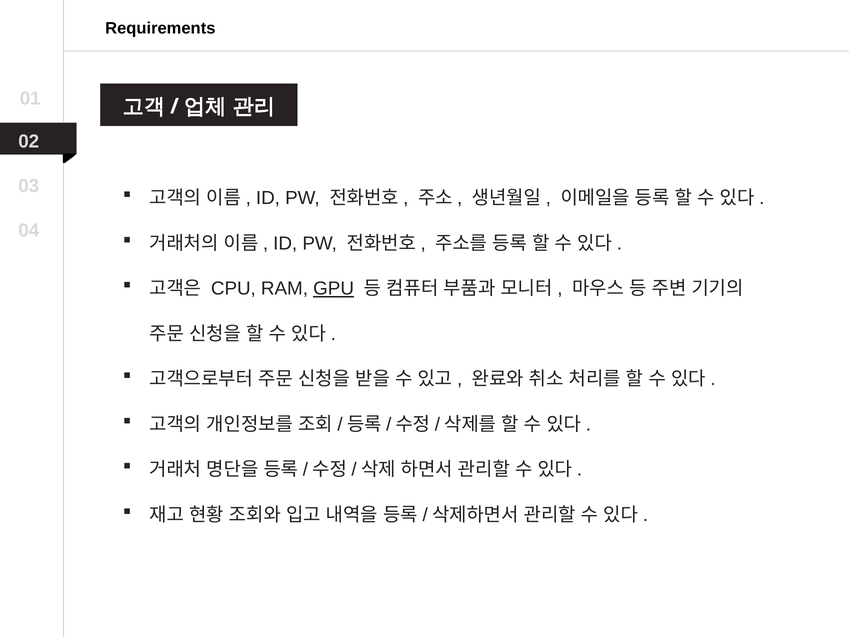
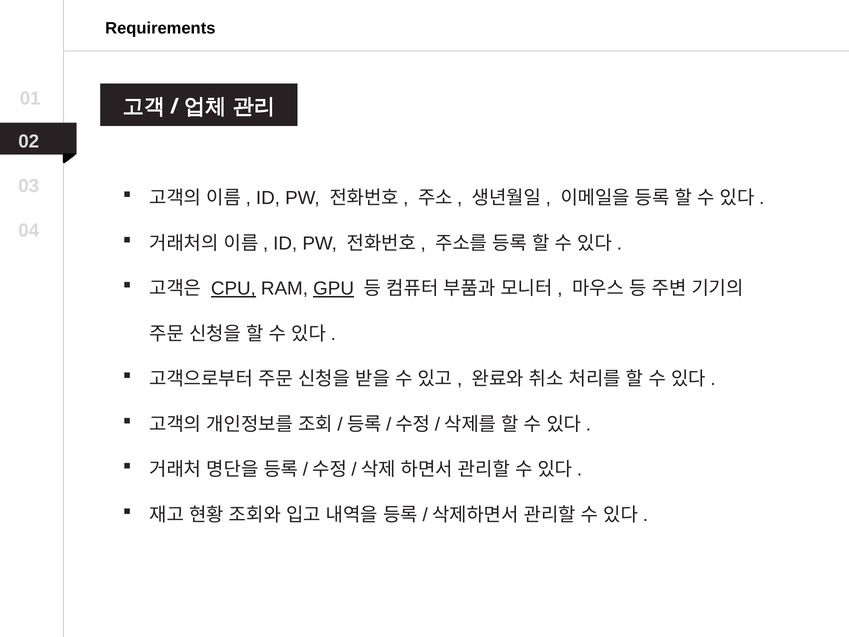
CPU underline: none -> present (233, 289)
